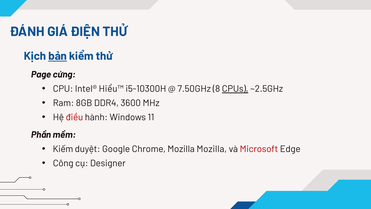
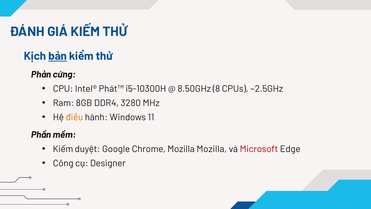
GIÁ ĐIỆN: ĐIỆN -> KIẾM (85, 32)
Page: Page -> Phản (41, 75)
Hiểu™: Hiểu™ -> Phát™ (111, 89)
7.50GHz: 7.50GHz -> 8.50GHz (194, 89)
CPUs underline: present -> none (235, 89)
3600: 3600 -> 3280 (131, 103)
điều colour: red -> orange (74, 117)
